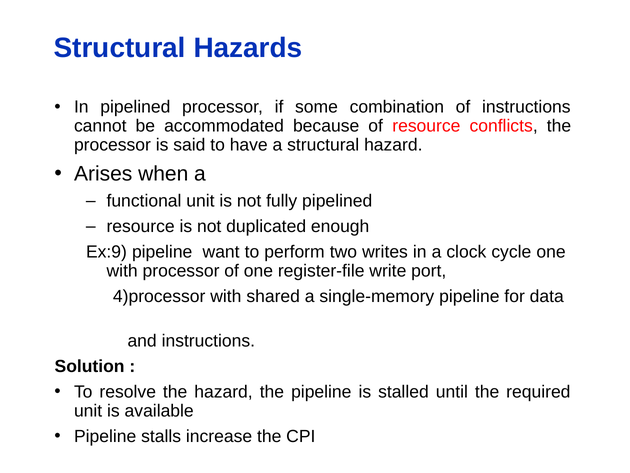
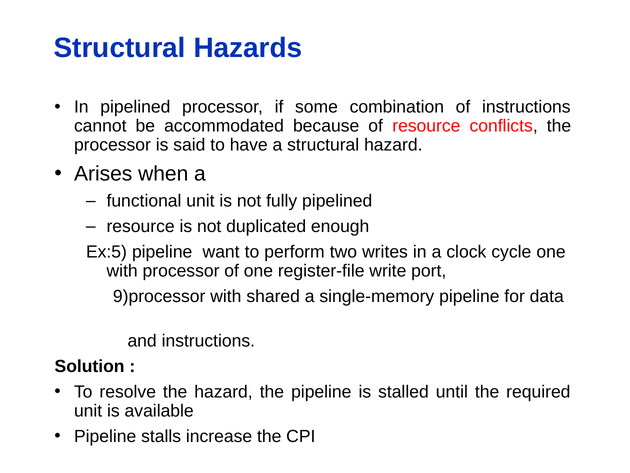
Ex:9: Ex:9 -> Ex:5 (106, 252)
4)processor: 4)processor -> 9)processor (159, 296)
